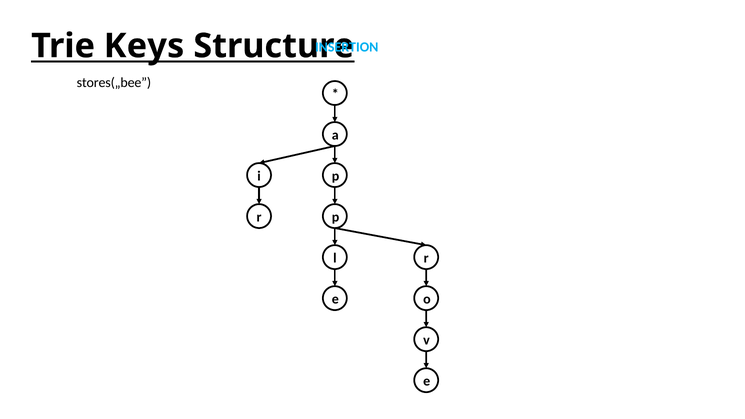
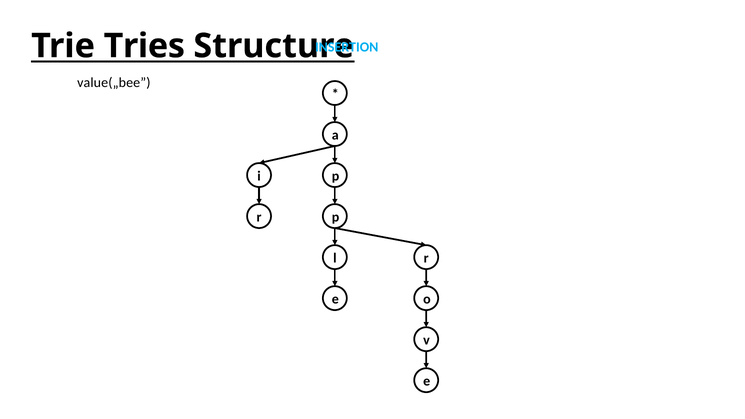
Keys: Keys -> Tries (144, 46)
stores(„bee: stores(„bee -> value(„bee (114, 83)
